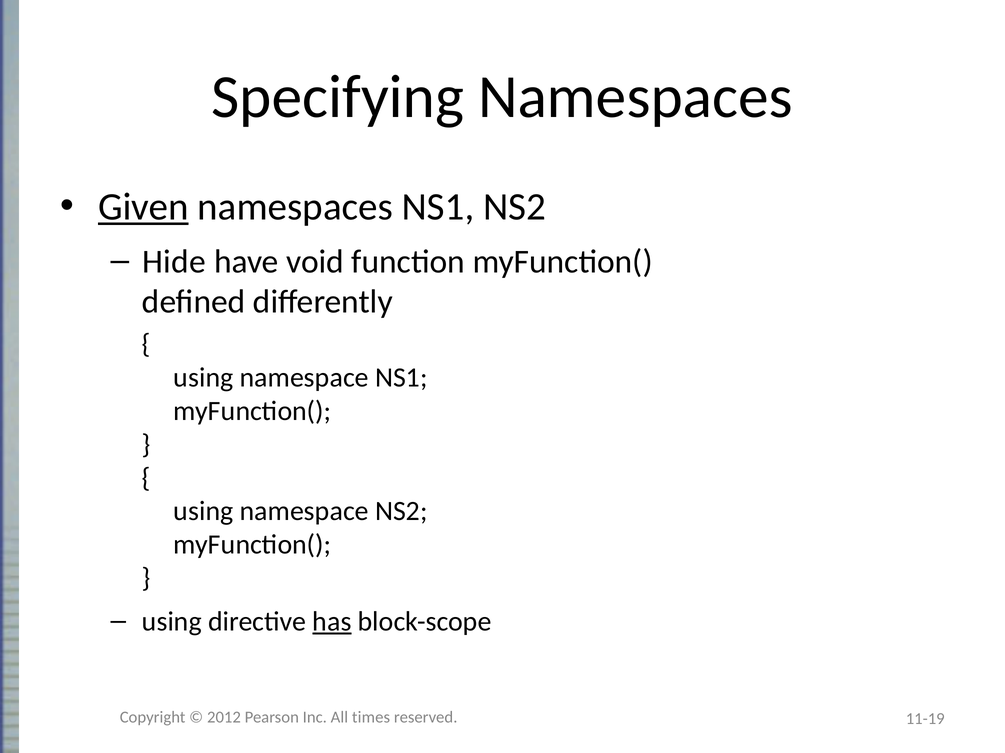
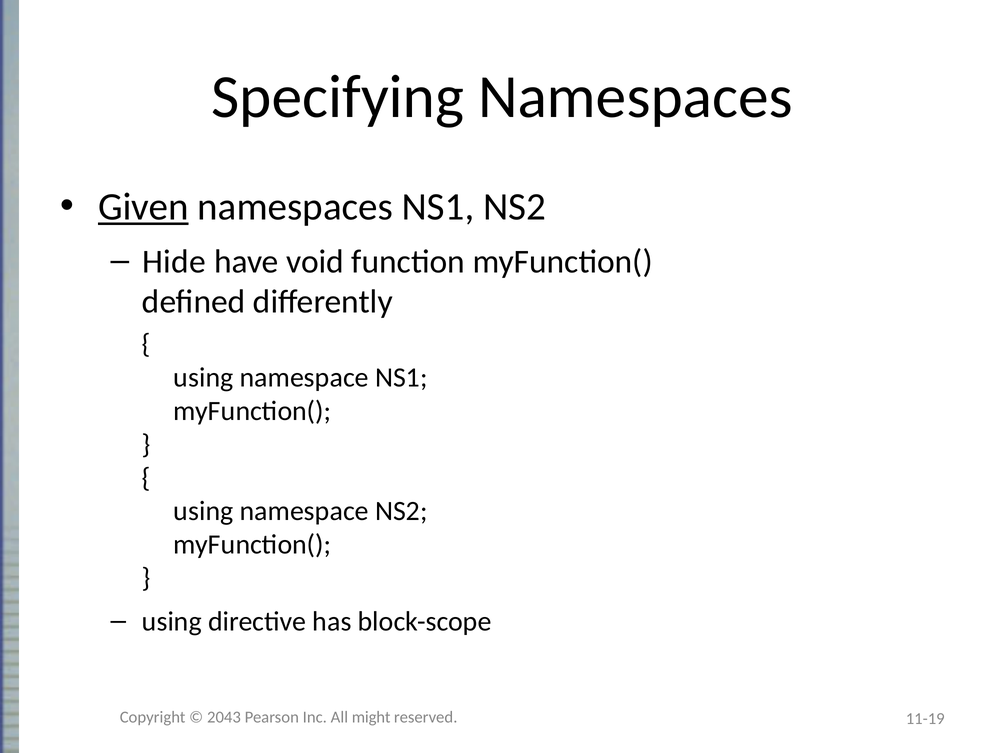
has underline: present -> none (332, 622)
2012: 2012 -> 2043 (224, 718)
times: times -> might (371, 718)
